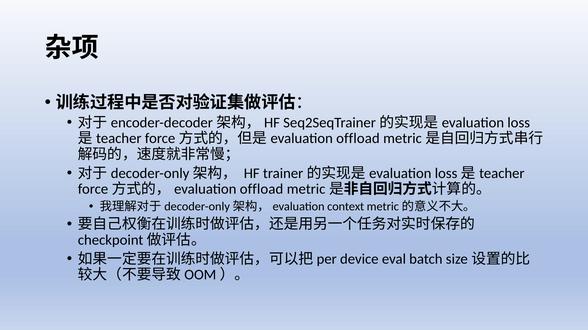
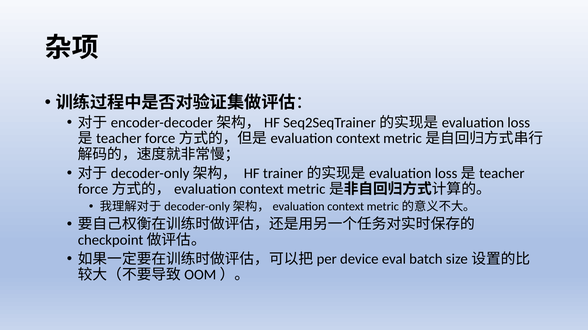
offload: offload -> context (358, 139)
offload: offload -> context (262, 189)
